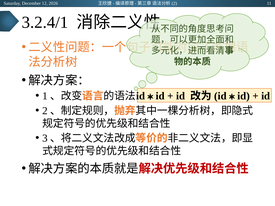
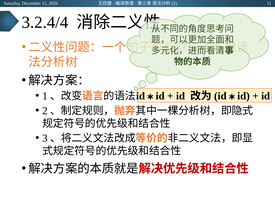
3.2.4/1: 3.2.4/1 -> 3.2.4/4 (45, 22)
